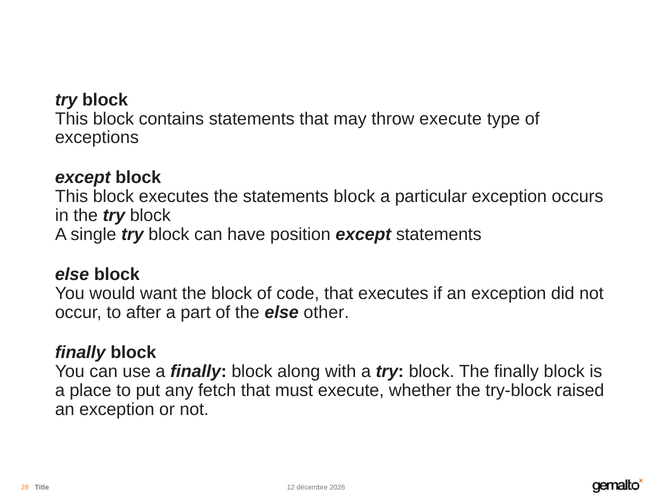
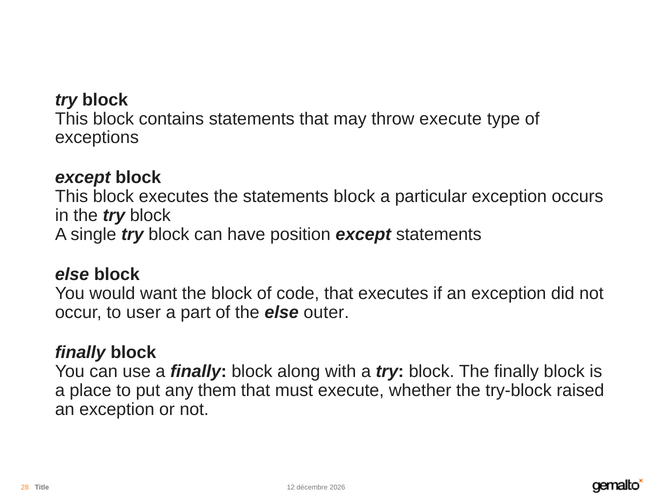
after: after -> user (144, 313)
other: other -> outer (326, 313)
fetch: fetch -> them (217, 391)
